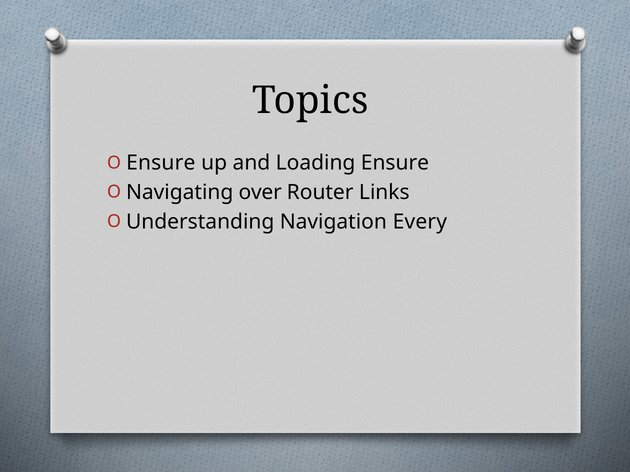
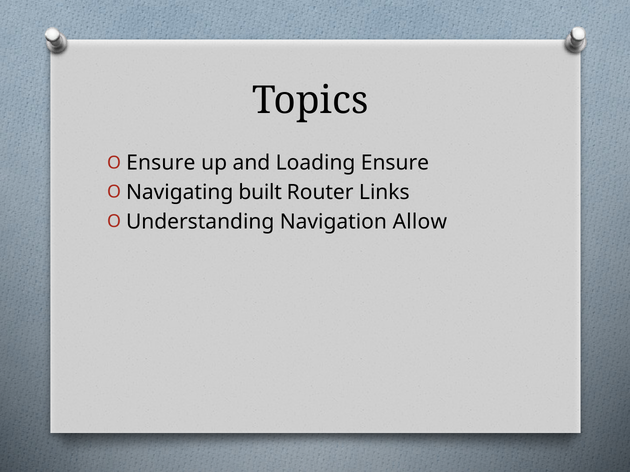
over: over -> built (260, 193)
Every: Every -> Allow (420, 222)
